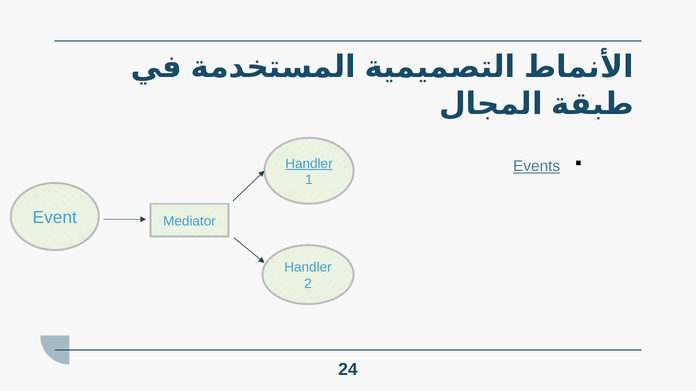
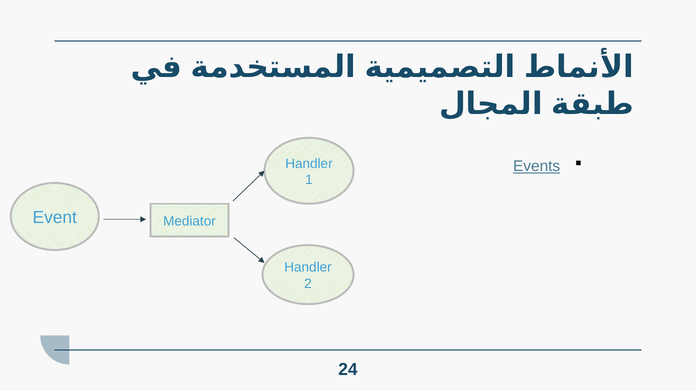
Handler underline: present -> none (309, 164)
